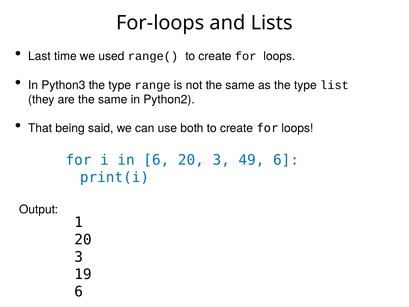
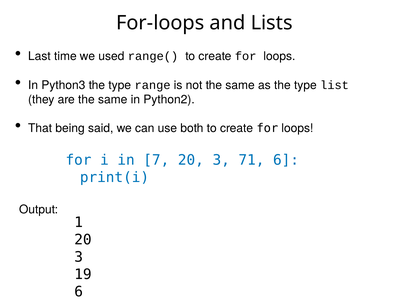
in 6: 6 -> 7 (156, 160)
49: 49 -> 71 (251, 160)
